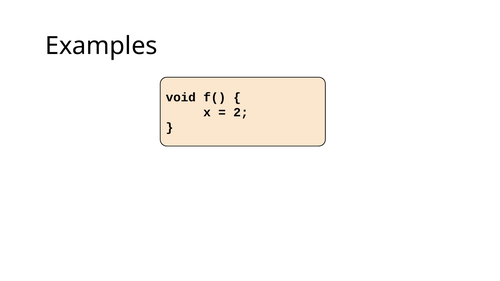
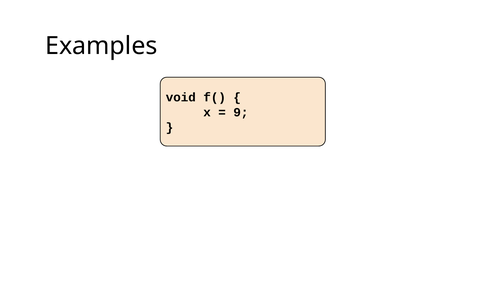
2: 2 -> 9 (241, 113)
